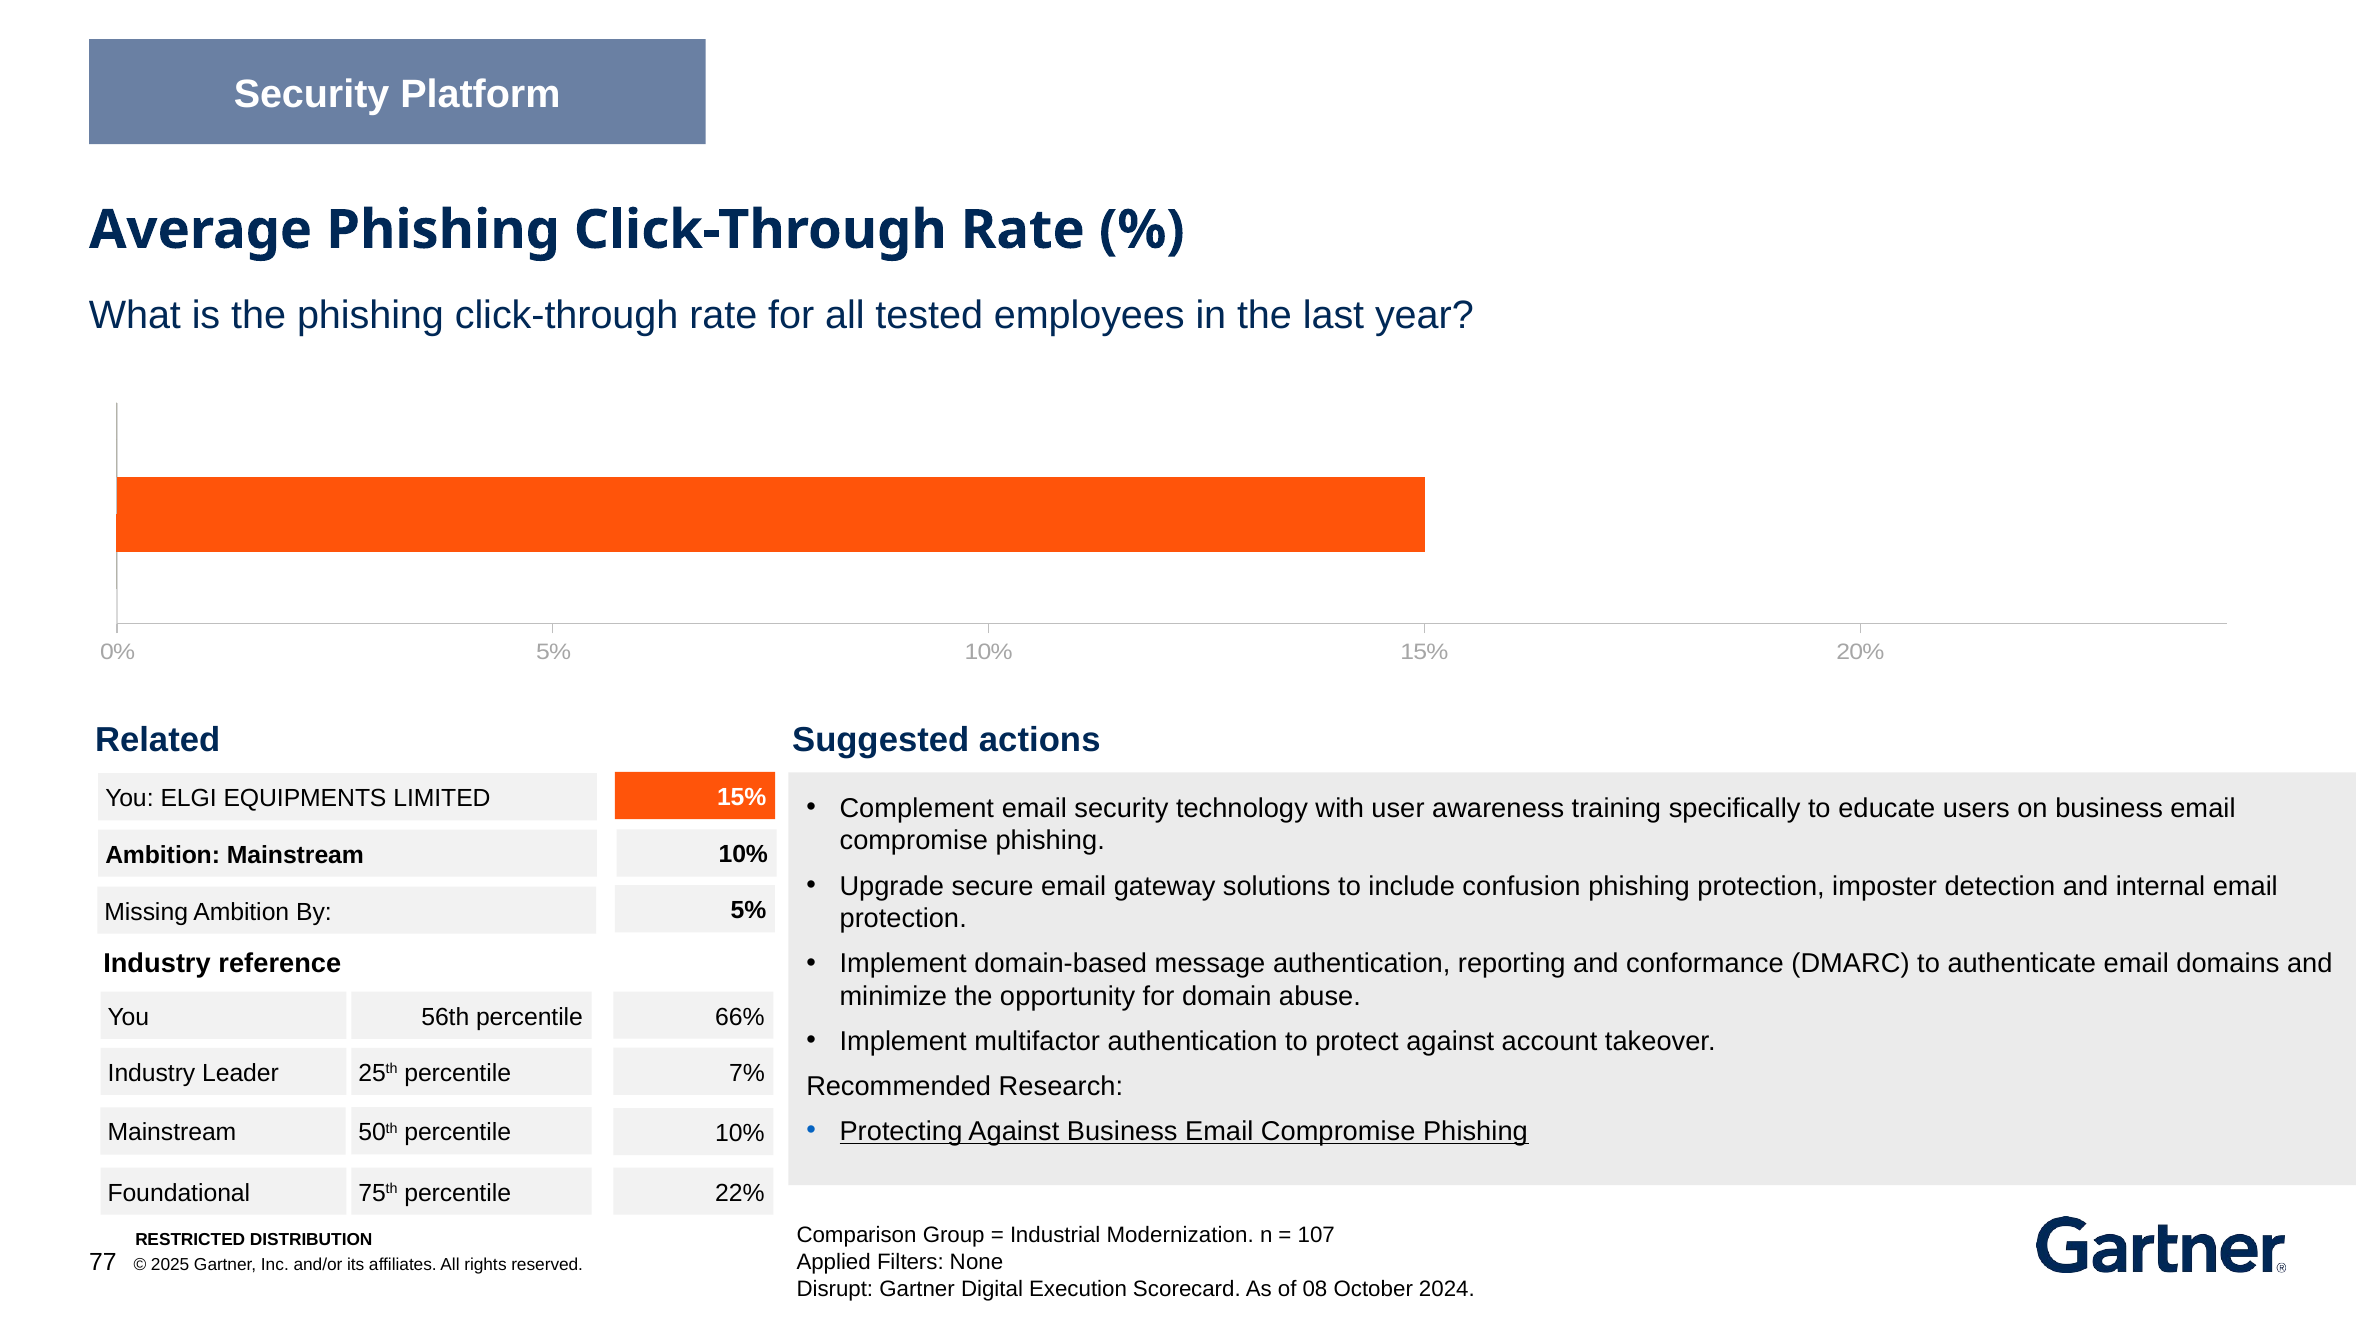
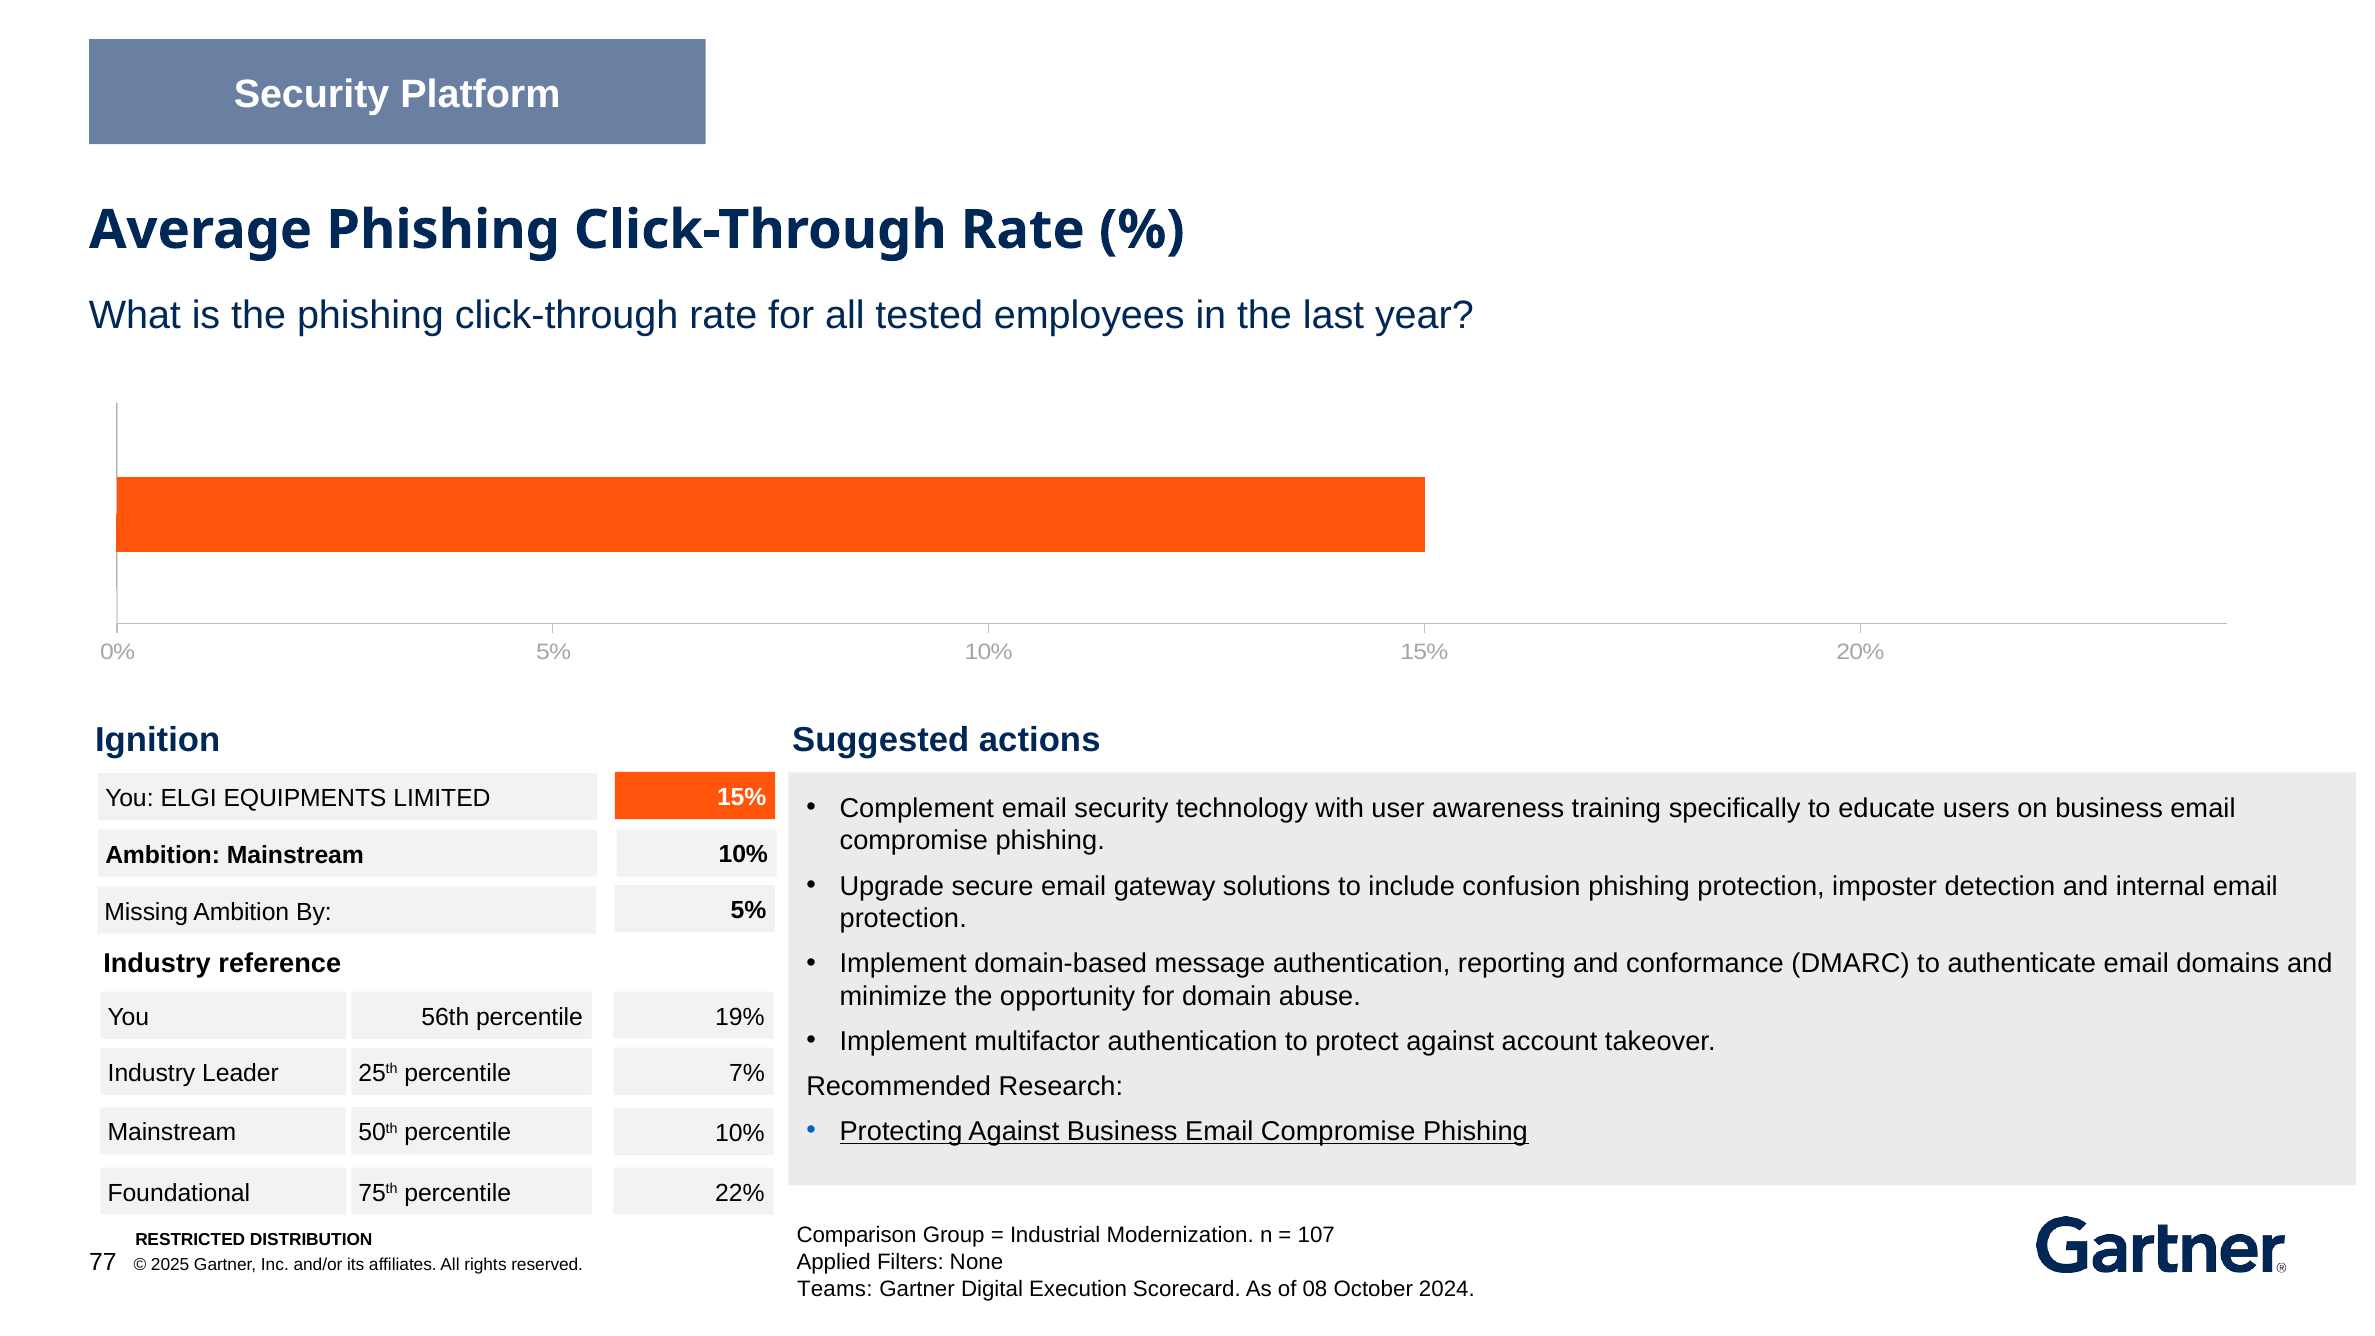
Related: Related -> Ignition (158, 740)
66%: 66% -> 19% (740, 1017)
Disrupt: Disrupt -> Teams (835, 1289)
